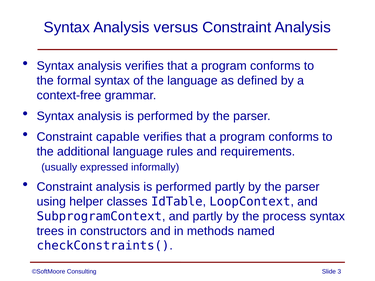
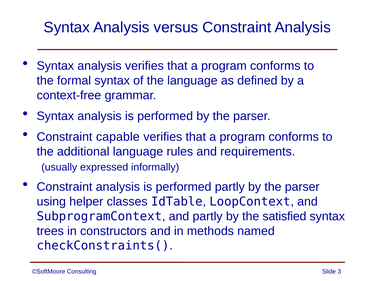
process: process -> satisfied (284, 217)
